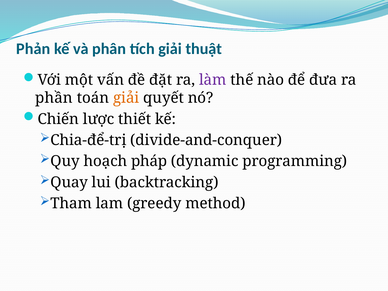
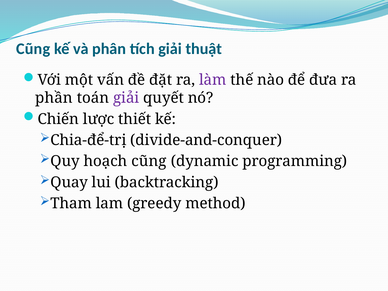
Phản: Phản -> Cũng (33, 49)
giải colour: orange -> purple (126, 98)
hoạch pháp: pháp -> cũng (149, 161)
